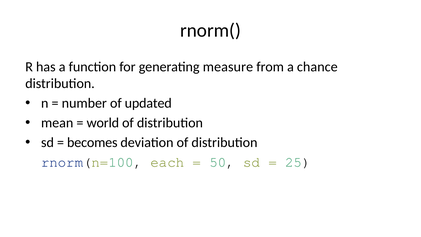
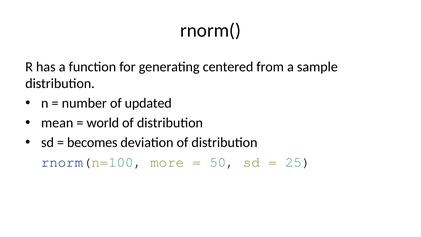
measure: measure -> centered (228, 67)
chance: chance -> sample (317, 67)
each: each -> more (167, 162)
